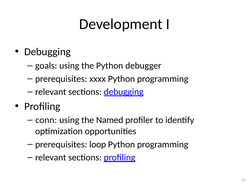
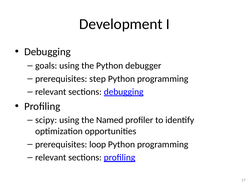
xxxx: xxxx -> step (98, 79)
conn: conn -> scipy (46, 121)
